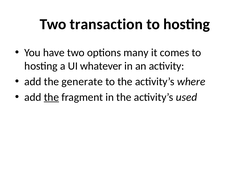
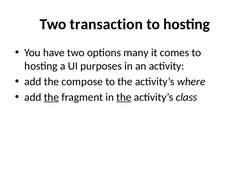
whatever: whatever -> purposes (101, 66)
generate: generate -> compose (82, 81)
the underline: none -> present (124, 97)
used: used -> class (187, 97)
